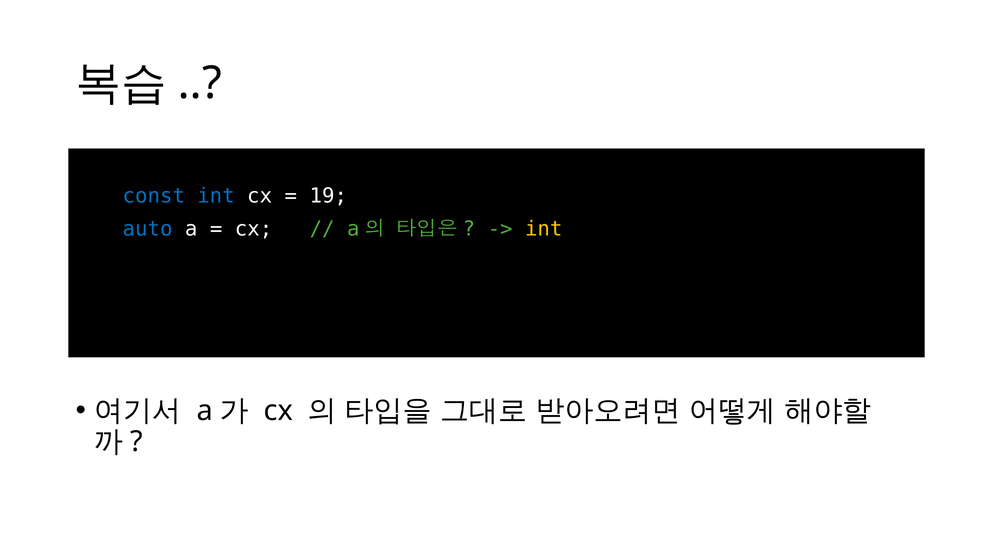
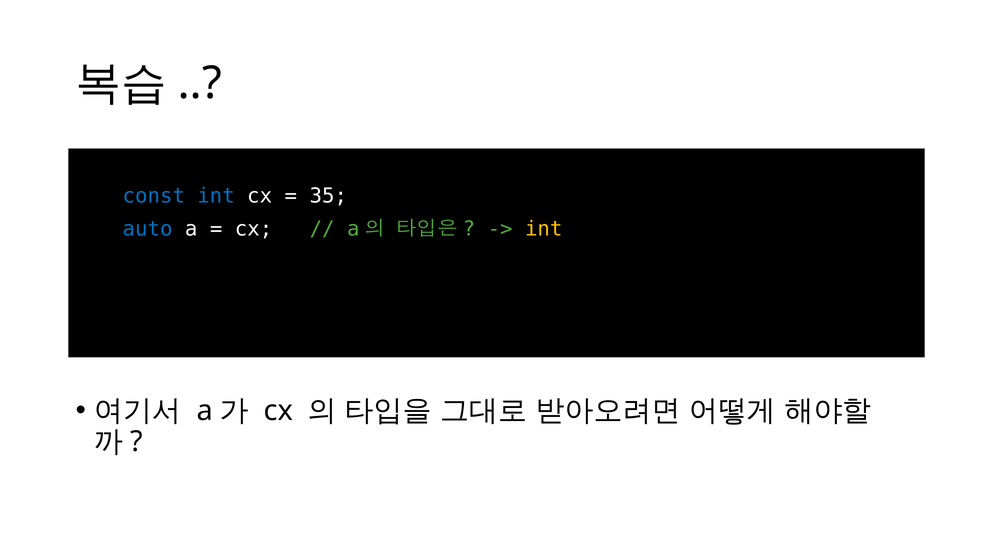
19: 19 -> 35 (328, 196)
